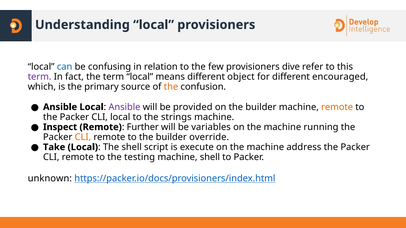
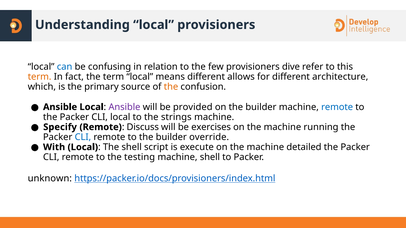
term colour: purple -> orange (40, 77)
object: object -> allows (241, 77)
encouraged: encouraged -> architecture (340, 77)
remote colour: orange -> blue (337, 107)
Inspect: Inspect -> Specify (60, 127)
Further: Further -> Discuss (143, 127)
variables: variables -> exercises (211, 127)
CLI colour: orange -> blue (83, 137)
Take: Take -> With (54, 147)
address: address -> detailed (304, 147)
